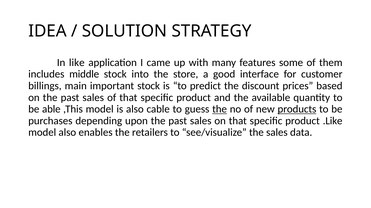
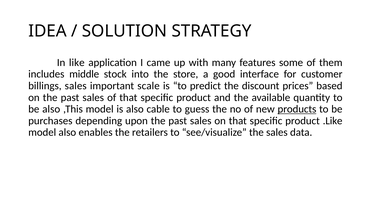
billings main: main -> sales (76, 86)
important stock: stock -> scale (149, 86)
be able: able -> also (51, 109)
the underline: present -> none (220, 109)
